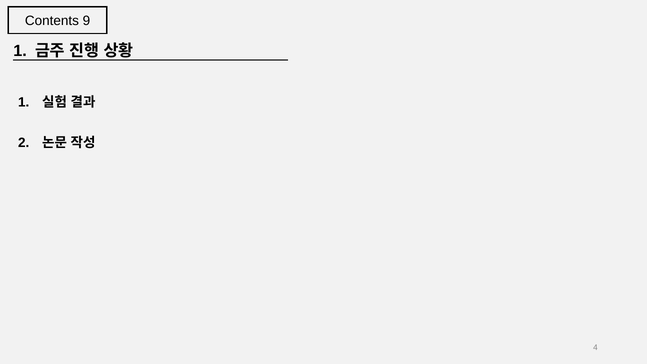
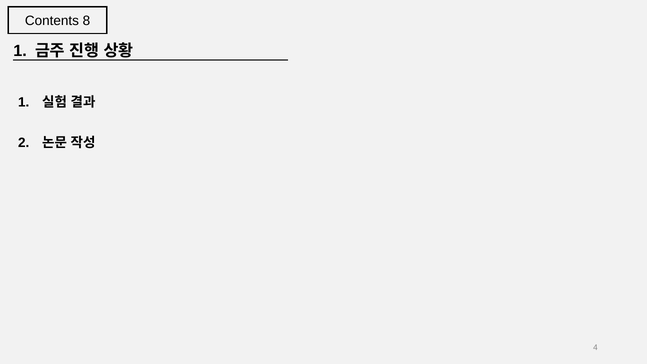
9: 9 -> 8 (86, 21)
